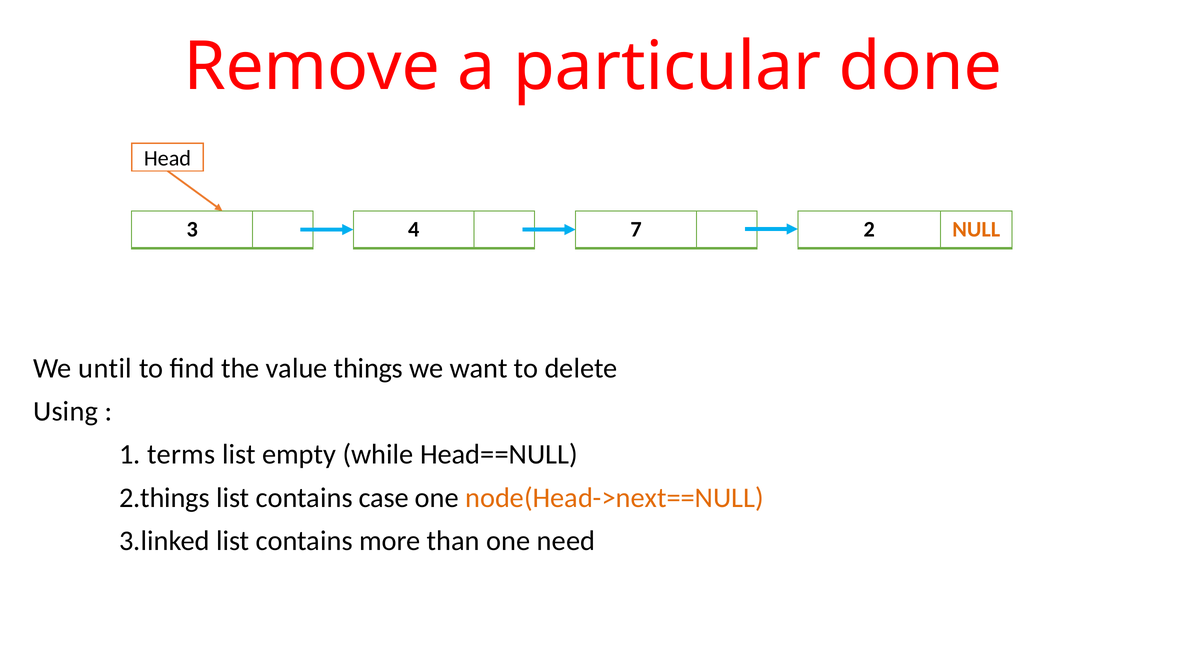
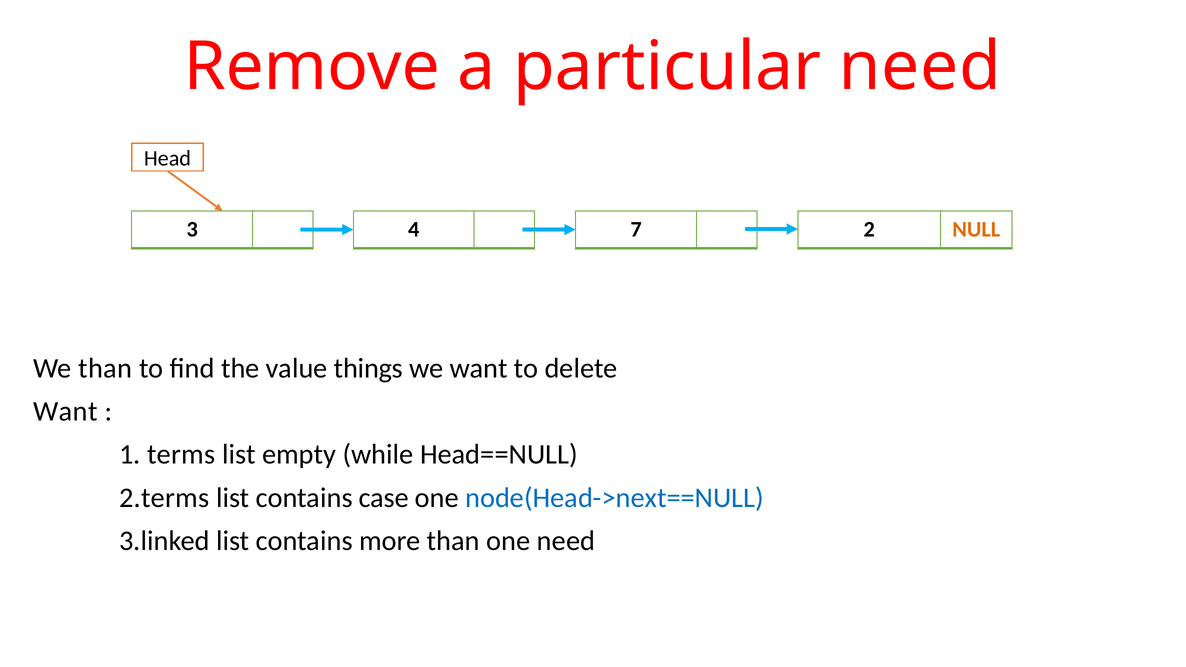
particular done: done -> need (920, 67)
We until: until -> than (105, 369)
Using: Using -> Want (66, 412)
2.things: 2.things -> 2.terms (164, 498)
node(Head->next==NULL colour: orange -> blue (615, 498)
